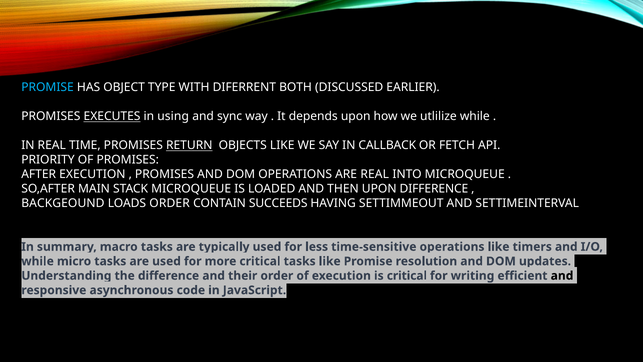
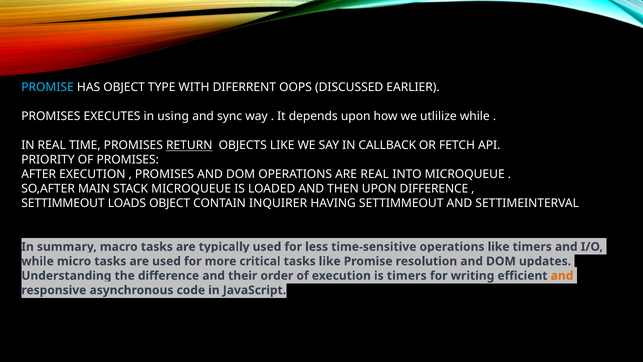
BOTH: BOTH -> OOPS (296, 87)
EXECUTES underline: present -> none (112, 116)
BACKGEOUND: BACKGEOUND -> SETTIMMEOUT (63, 203)
LOADS ORDER: ORDER -> OBJECT (170, 203)
SUCCEEDS: SUCCEEDS -> INQUIRER (278, 203)
is critical: critical -> timers (407, 276)
and colour: black -> orange (562, 276)
